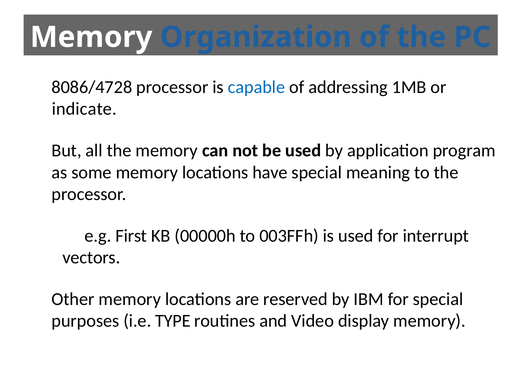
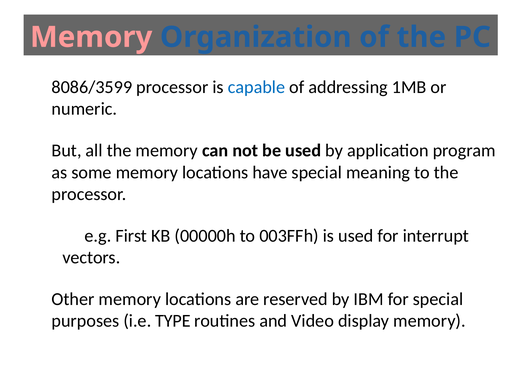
Memory colour: white -> pink (91, 37)
8086/4728: 8086/4728 -> 8086/3599 (92, 87)
indicate: indicate -> numeric (84, 109)
